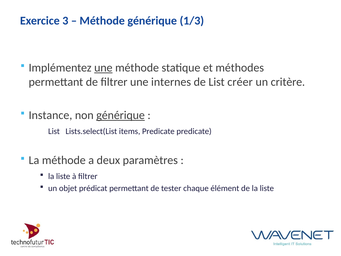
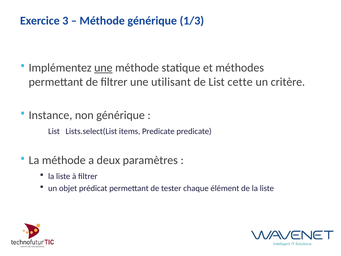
internes: internes -> utilisant (171, 82)
créer: créer -> cette (240, 82)
générique underline: present -> none (121, 115)
